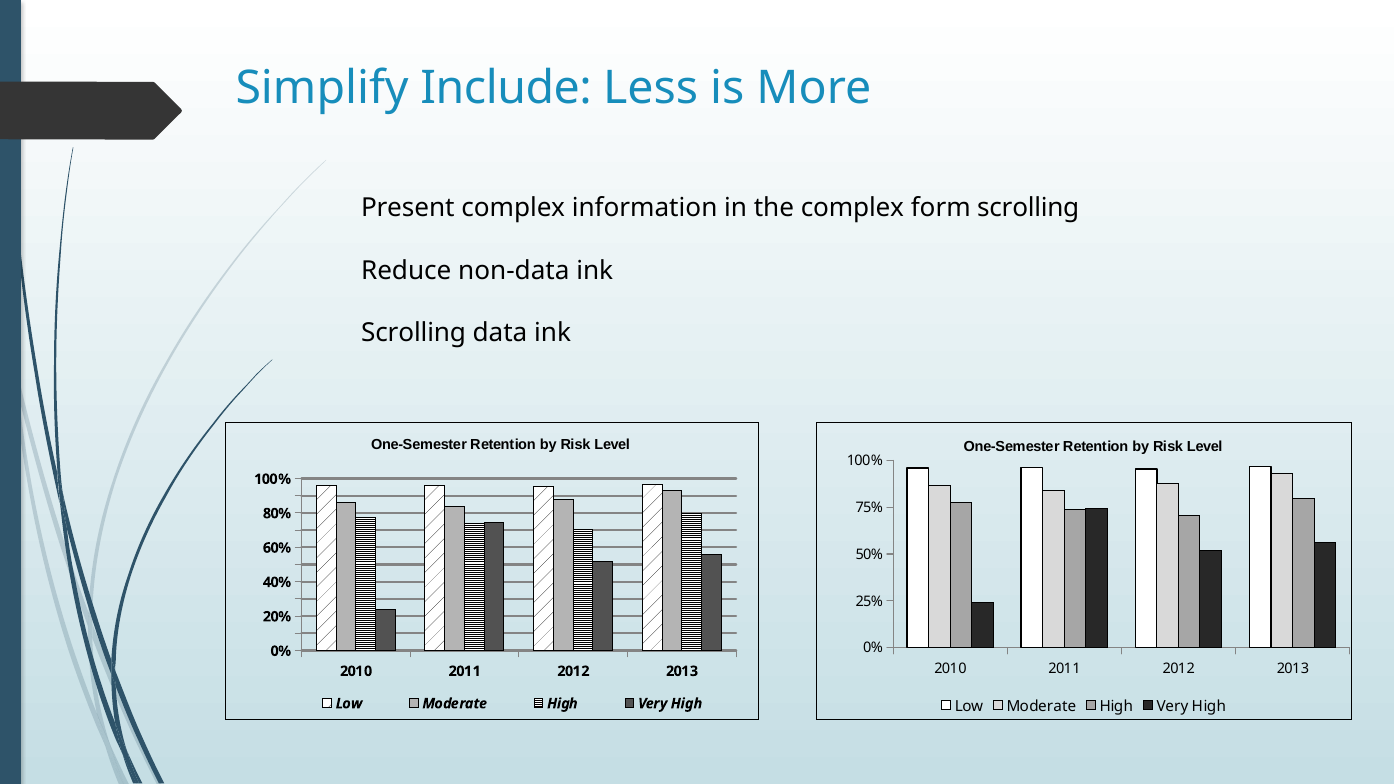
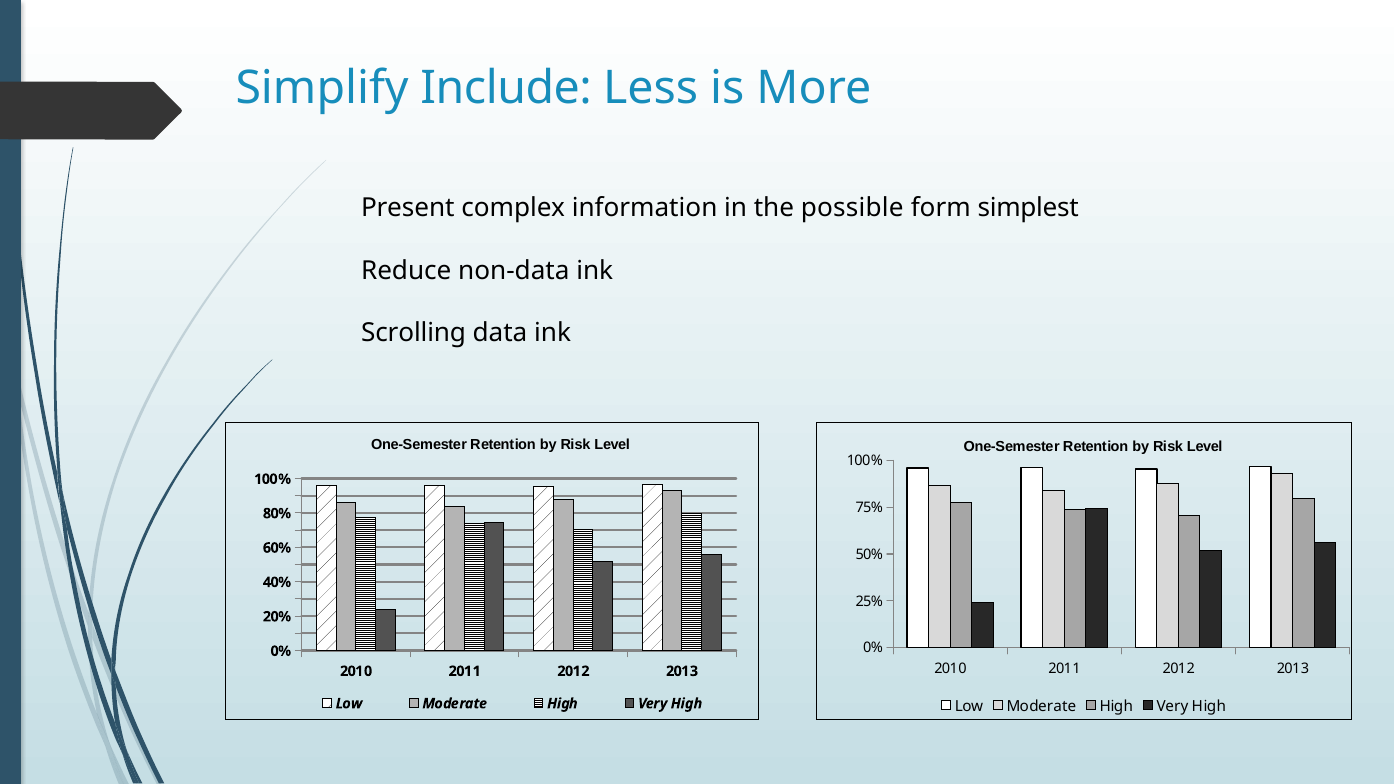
the complex: complex -> possible (852, 208)
form scrolling: scrolling -> simplest (1028, 208)
